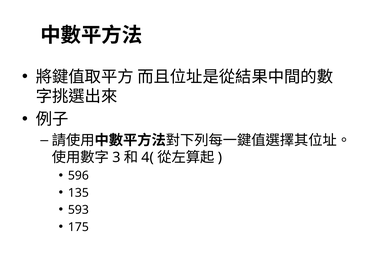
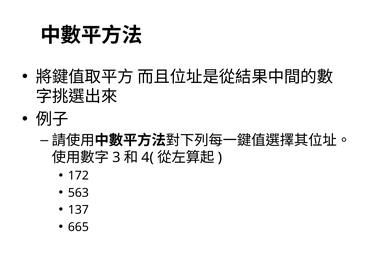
596: 596 -> 172 (78, 176)
135: 135 -> 563 (78, 193)
593: 593 -> 137 (78, 210)
175: 175 -> 665 (78, 227)
